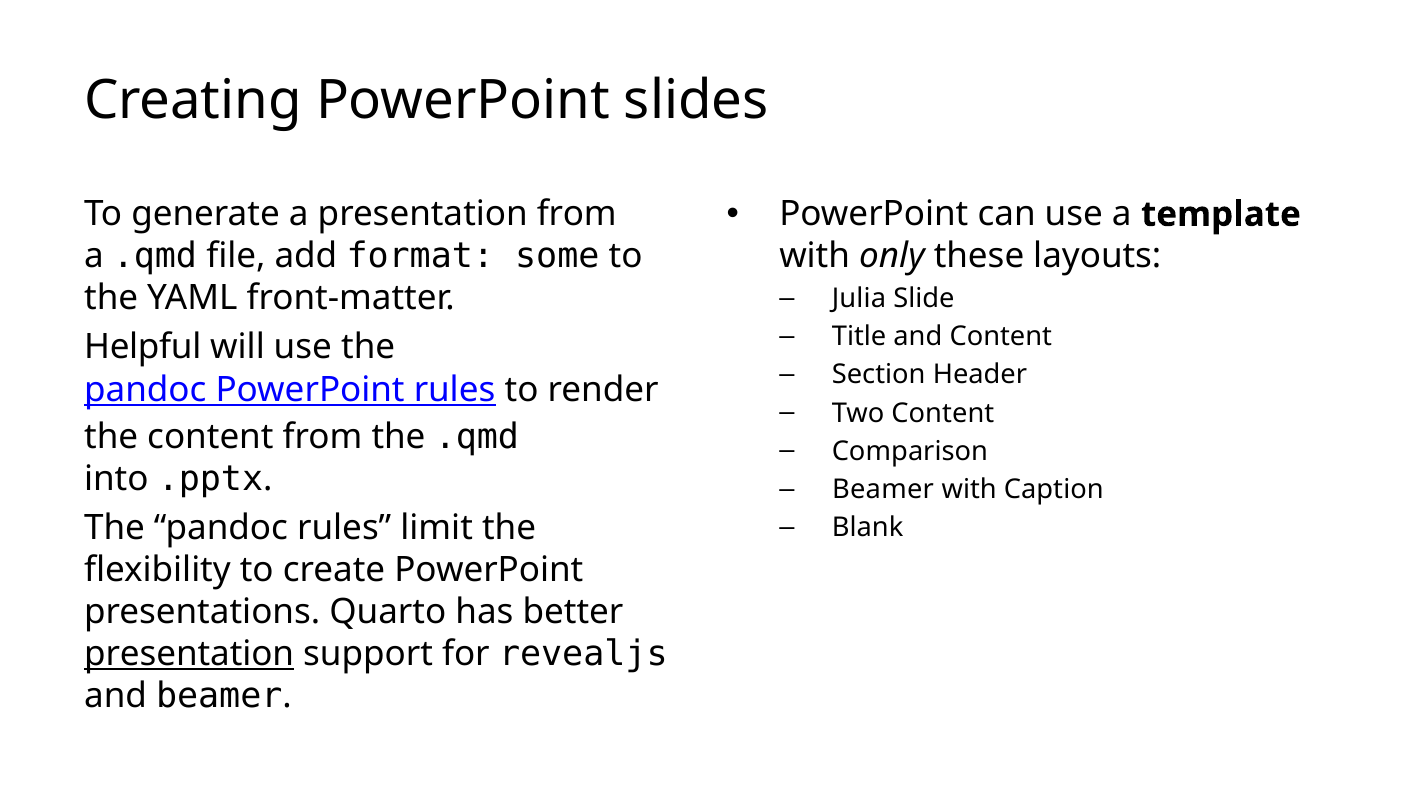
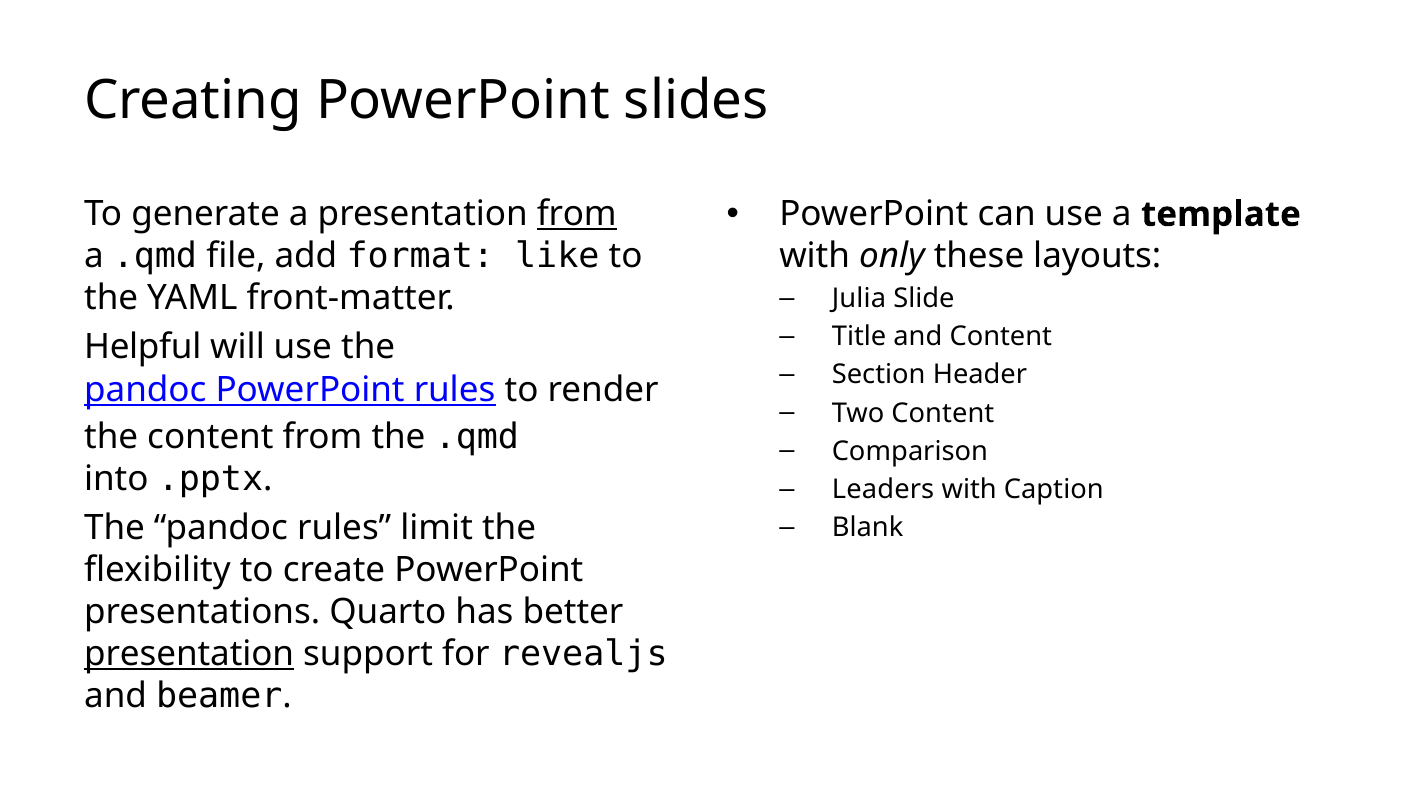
from underline: none -> present (577, 215)
some: some -> like (557, 257)
Beamer: Beamer -> Leaders (883, 490)
